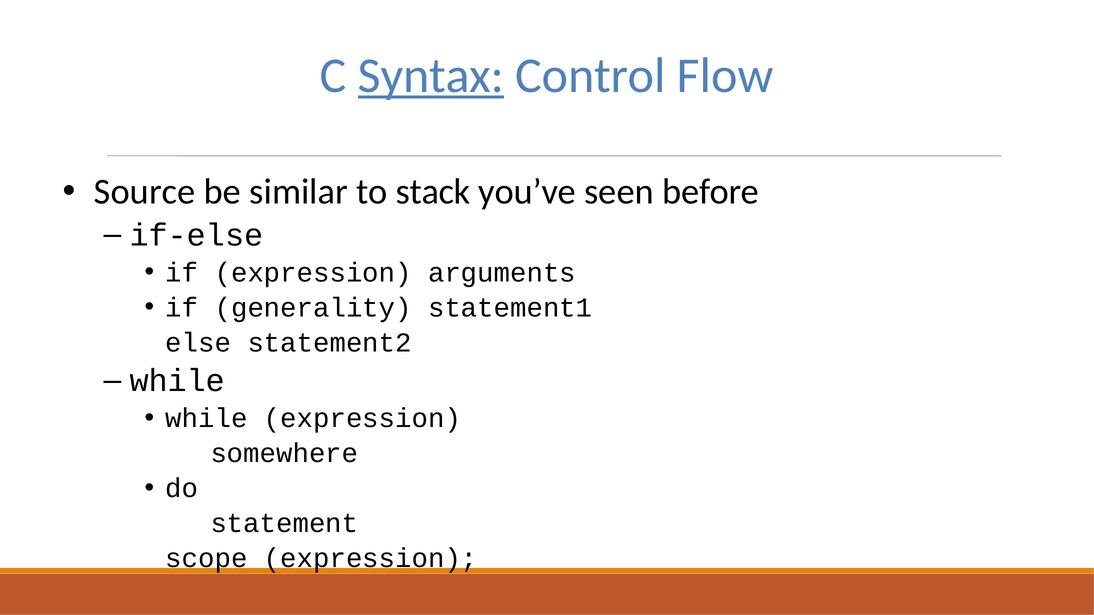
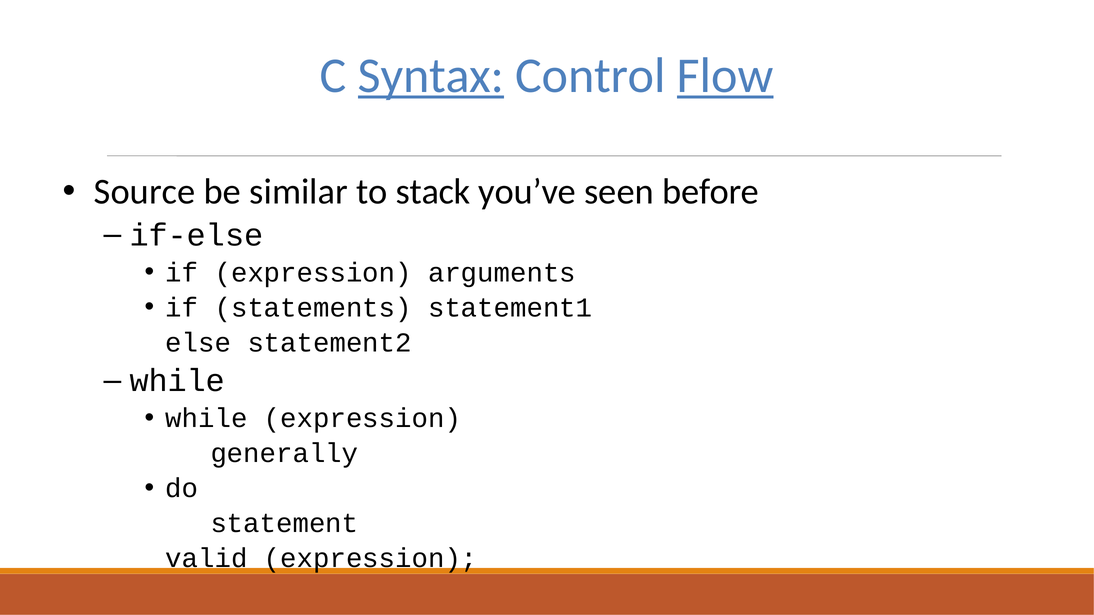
Flow underline: none -> present (725, 76)
generality: generality -> statements (313, 308)
somewhere: somewhere -> generally (284, 454)
scope: scope -> valid (206, 558)
